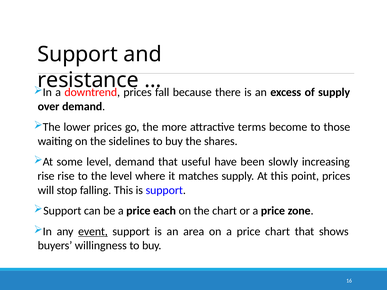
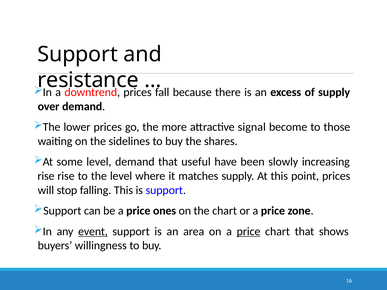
terms: terms -> signal (252, 127)
each: each -> ones (165, 211)
price underline: none -> present (249, 232)
